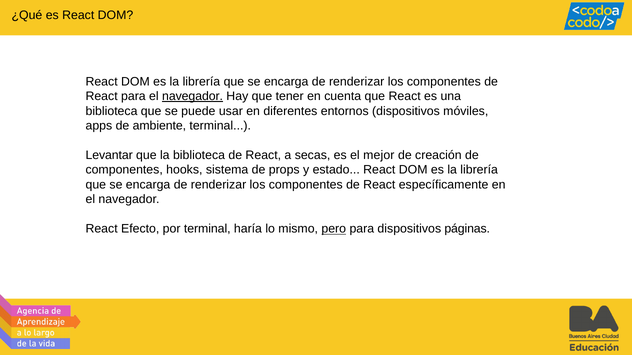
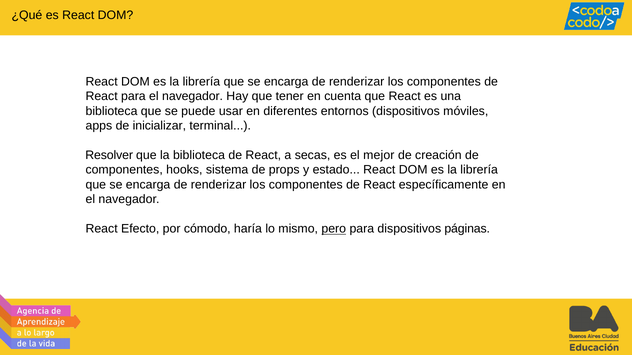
navegador underline: present -> none (193, 96)
ambiente: ambiente -> inicializar (159, 126)
Levantar: Levantar -> Resolver (109, 155)
por terminal: terminal -> cómodo (207, 229)
